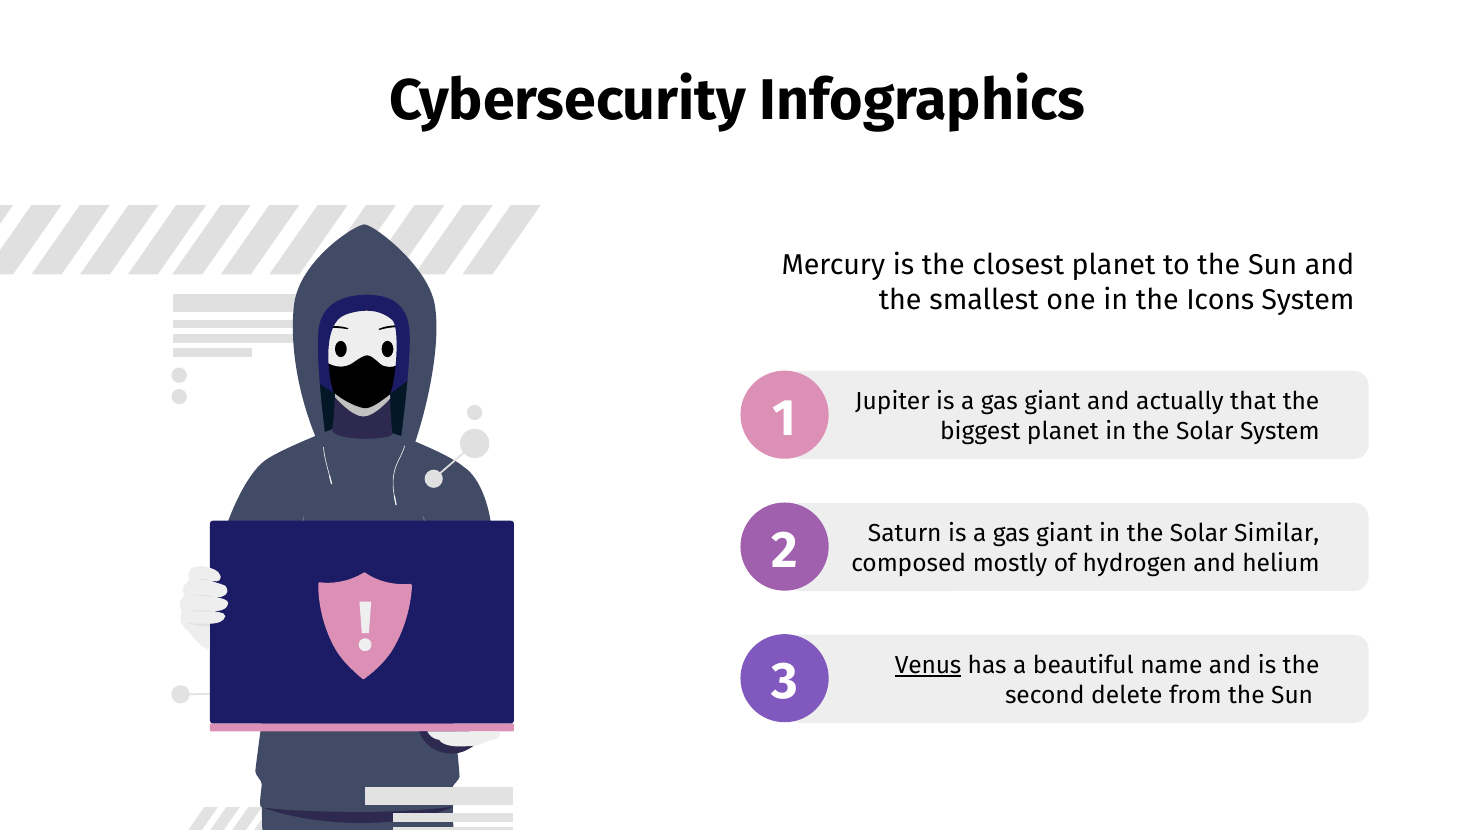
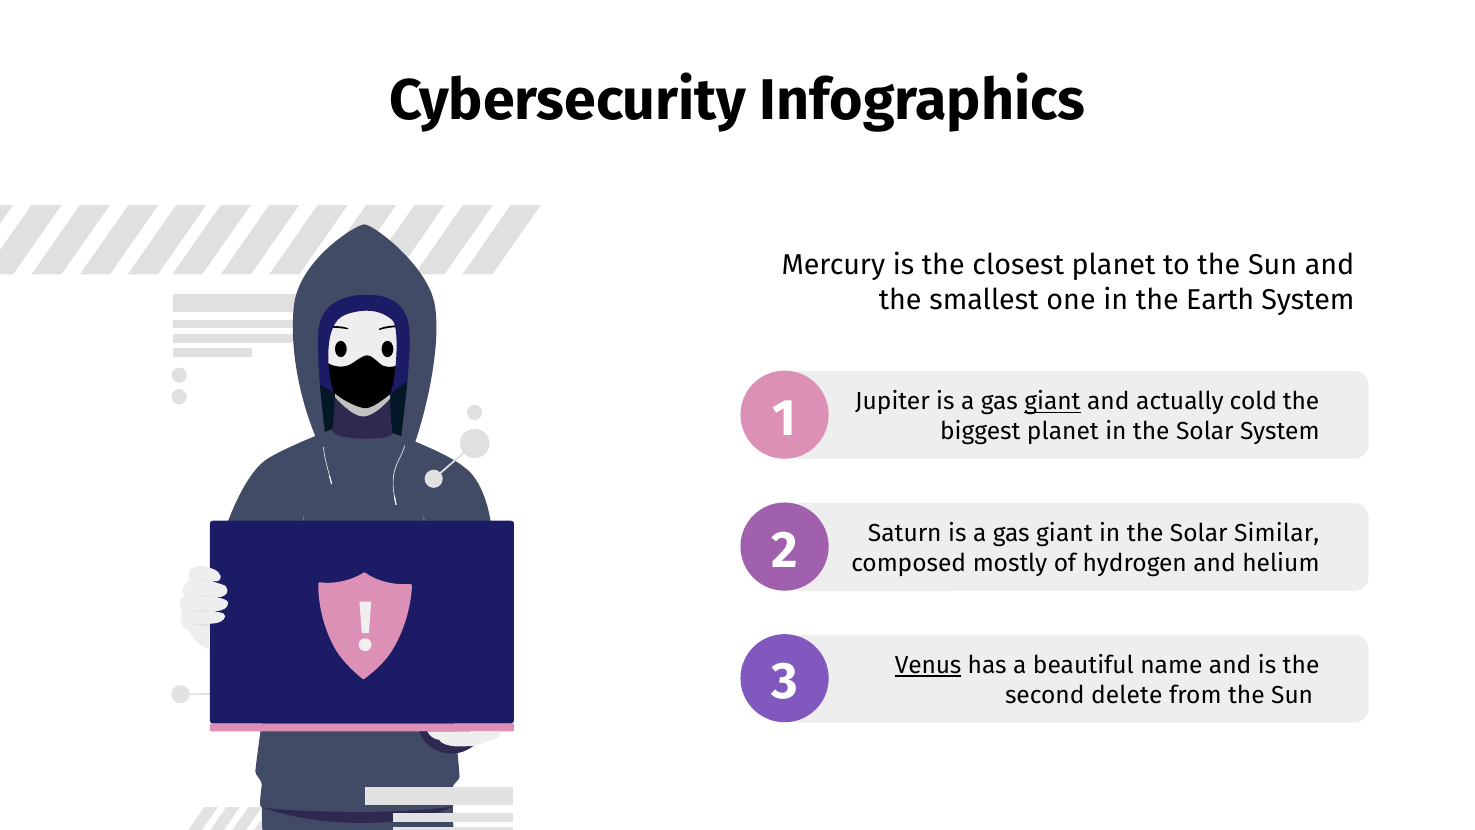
Icons: Icons -> Earth (1220, 300)
giant underline: none -> present (1052, 402)
that: that -> cold (1253, 402)
